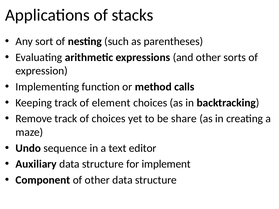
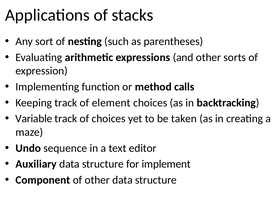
Remove: Remove -> Variable (34, 119)
share: share -> taken (184, 119)
